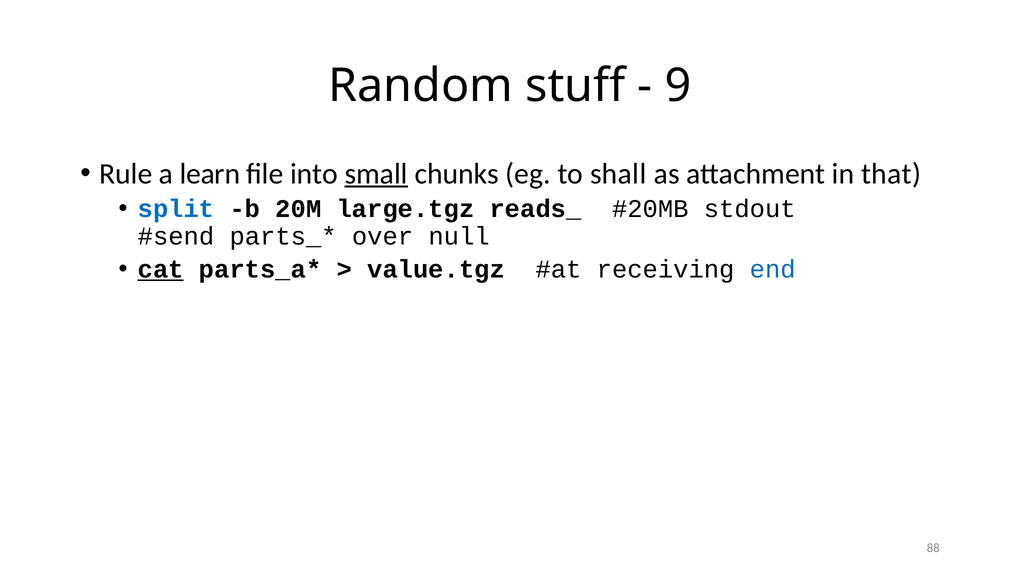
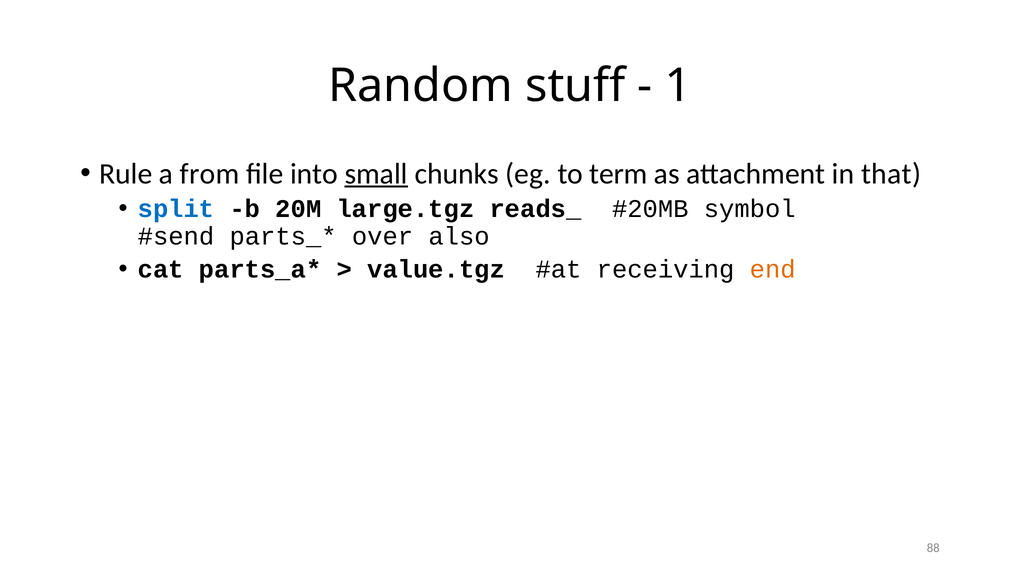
9: 9 -> 1 (678, 86)
learn: learn -> from (210, 174)
shall: shall -> term (619, 174)
stdout: stdout -> symbol (750, 209)
null: null -> also (459, 236)
cat underline: present -> none (161, 269)
end colour: blue -> orange (773, 269)
